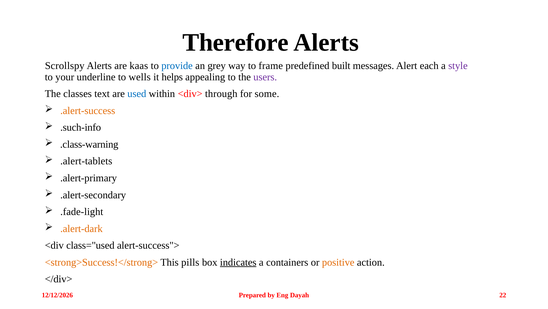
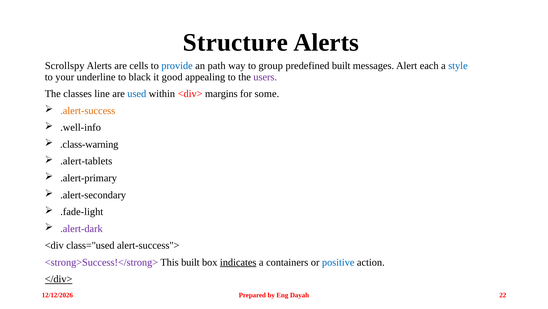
Therefore: Therefore -> Structure (235, 42)
kaas: kaas -> cells (139, 66)
grey: grey -> path (217, 66)
frame: frame -> group (271, 66)
style colour: purple -> blue (458, 66)
wells: wells -> black (140, 77)
helps: helps -> good (172, 77)
text: text -> line (102, 94)
through: through -> margins (221, 94)
.such-info: .such-info -> .well-info (81, 127)
.alert-dark colour: orange -> purple (81, 228)
<strong>Success!</strong> colour: orange -> purple (101, 262)
This pills: pills -> built (190, 262)
positive colour: orange -> blue (338, 262)
</div> underline: none -> present (59, 279)
